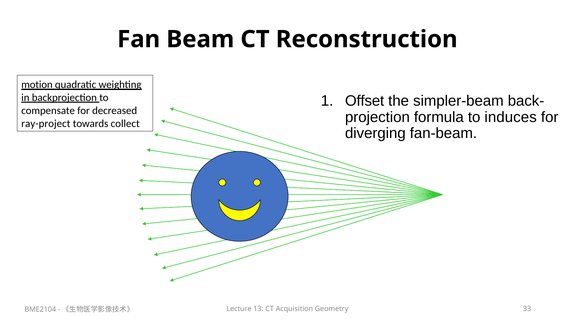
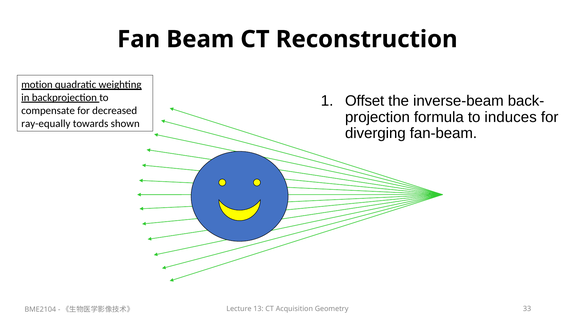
simpler-beam: simpler-beam -> inverse-beam (458, 101)
ray-project: ray-project -> ray-equally (46, 123)
collect: collect -> shown (125, 123)
